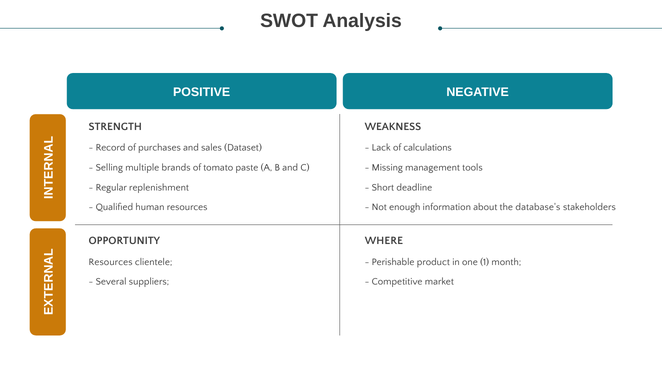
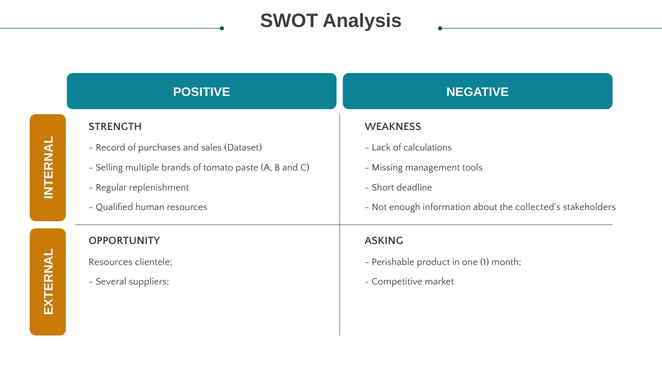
database's: database's -> collected's (538, 207)
WHERE: WHERE -> ASKING (384, 241)
